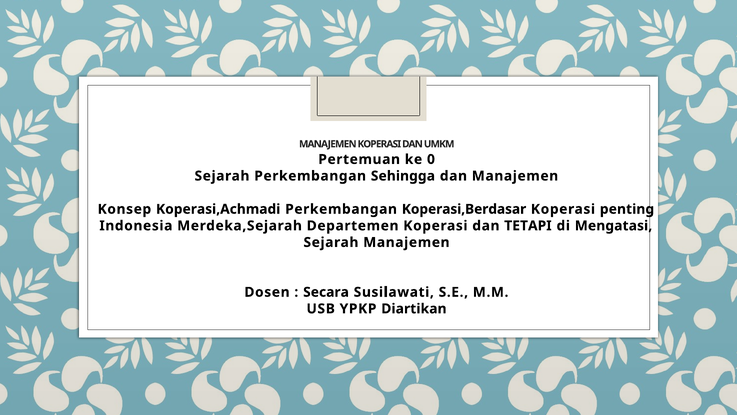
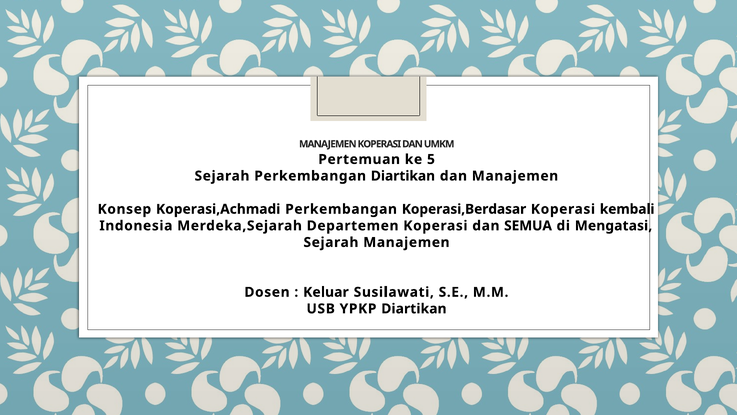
0: 0 -> 5 (431, 159)
Perkembangan Sehingga: Sehingga -> Diartikan (403, 176)
penting: penting -> kembali (627, 209)
TETAPI: TETAPI -> SEMUA (528, 226)
Secara: Secara -> Keluar (326, 292)
